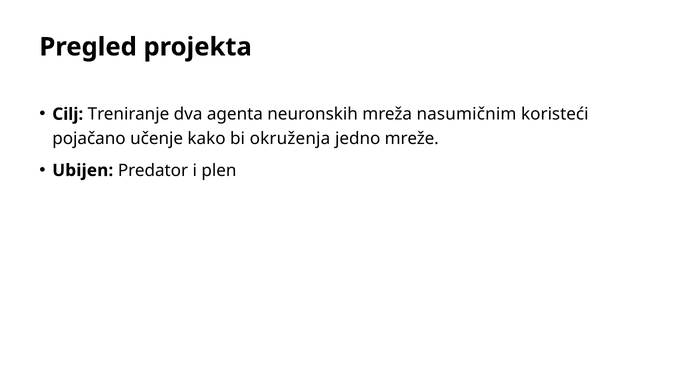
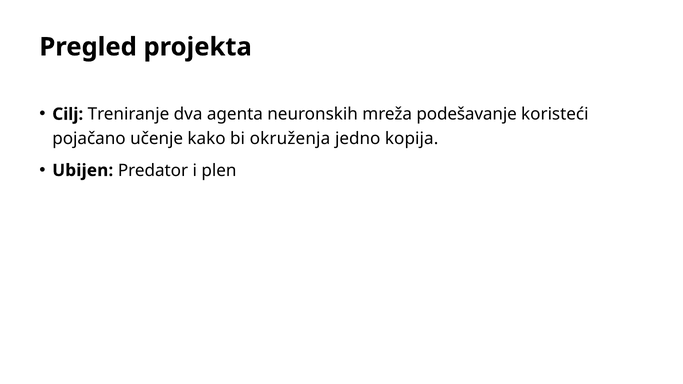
nasumičnim: nasumičnim -> podešavanje (467, 114)
mreže: mreže -> kopija (412, 139)
